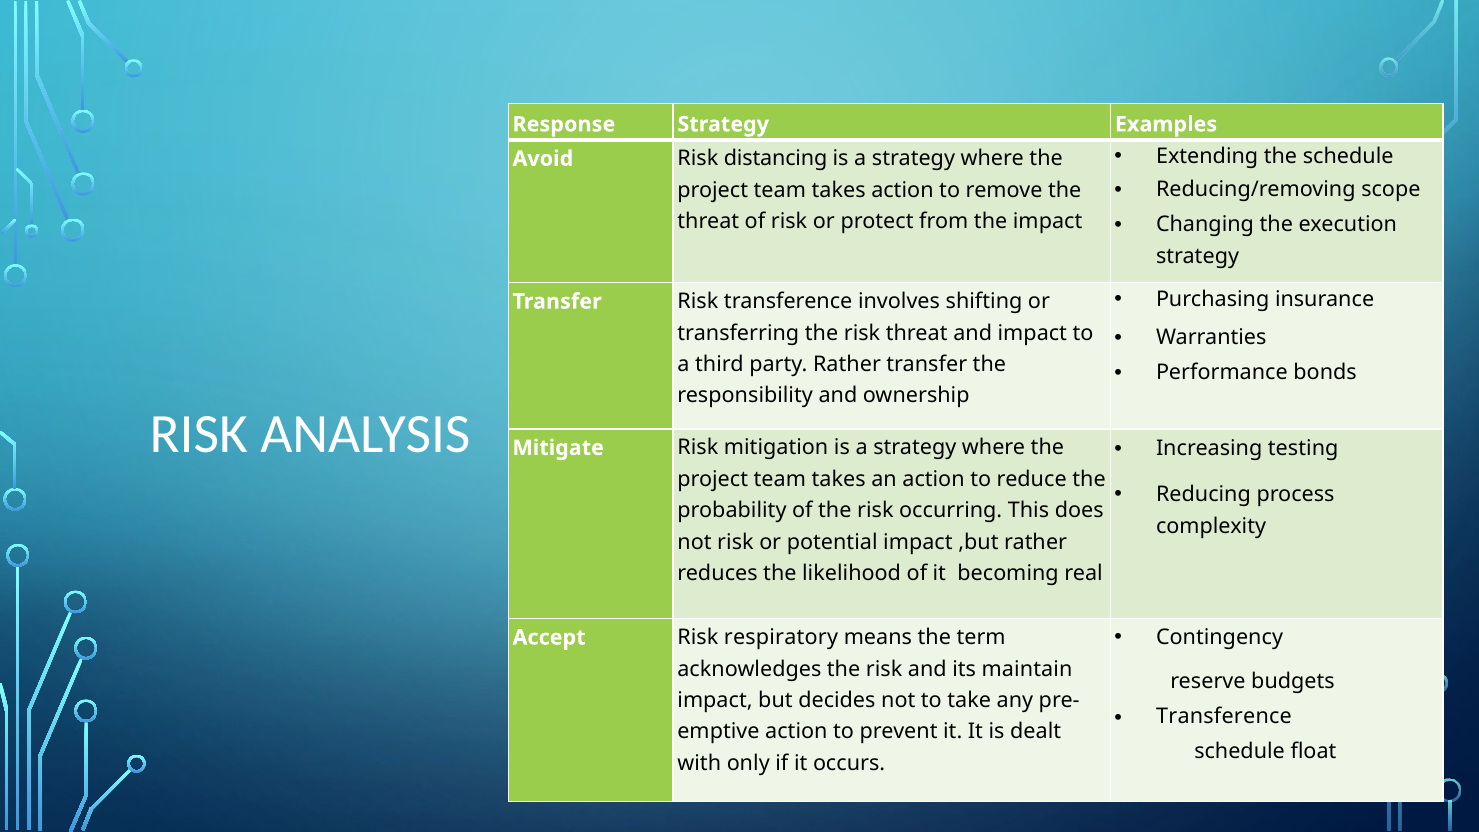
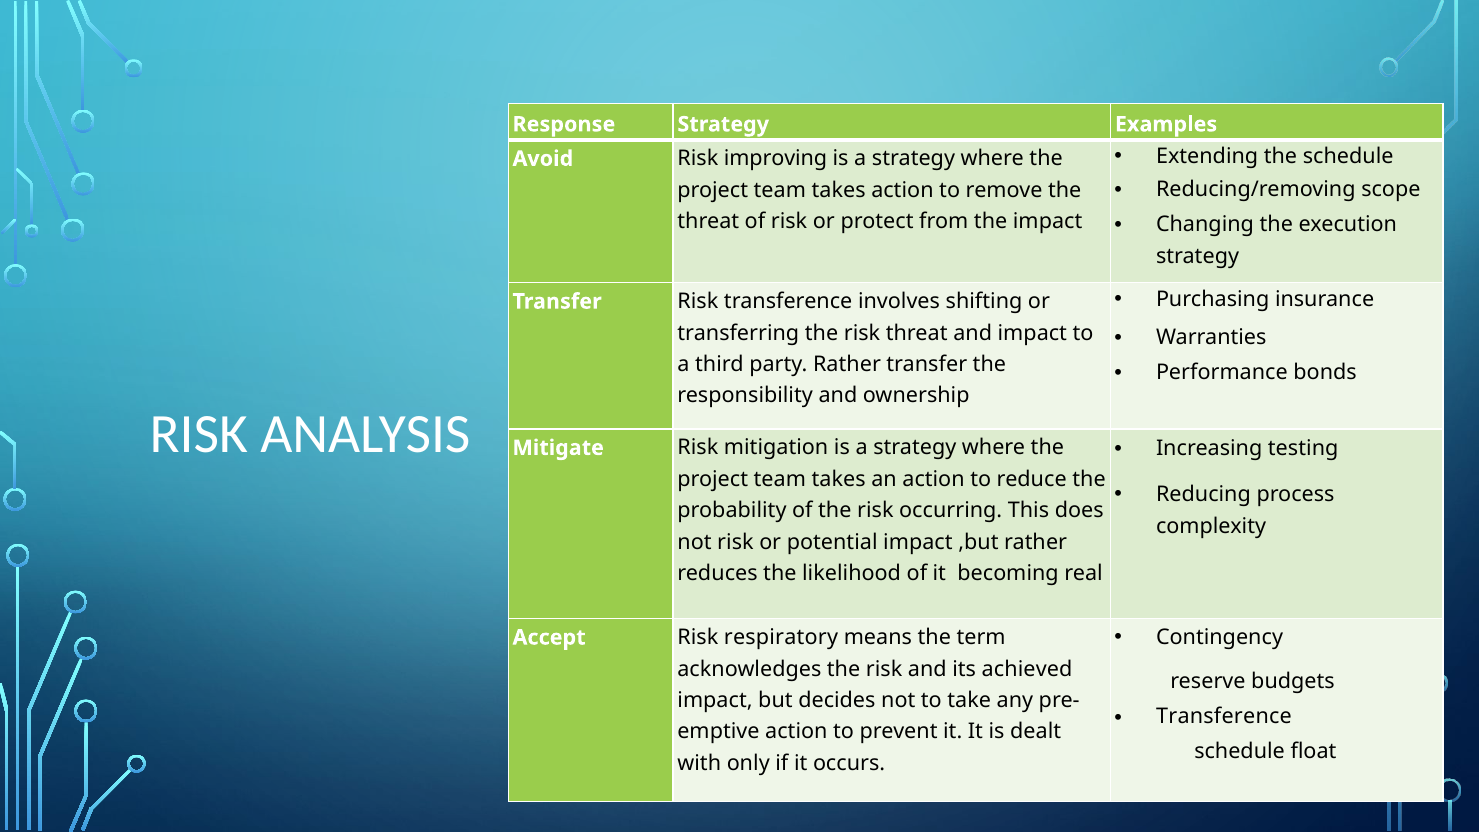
distancing: distancing -> improving (776, 159)
maintain: maintain -> achieved (1027, 669)
